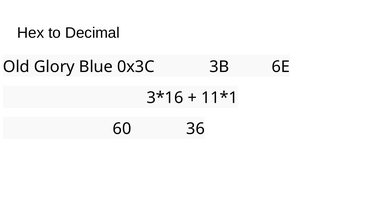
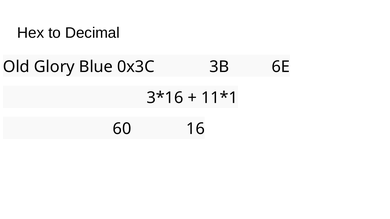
36: 36 -> 16 (196, 129)
